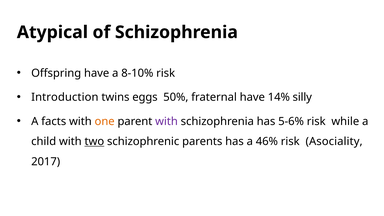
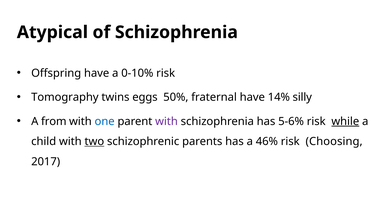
8-10%: 8-10% -> 0-10% (137, 73)
Introduction: Introduction -> Tomography (65, 97)
facts: facts -> from (54, 121)
one colour: orange -> blue (105, 121)
while underline: none -> present (345, 121)
Asociality: Asociality -> Choosing (334, 141)
